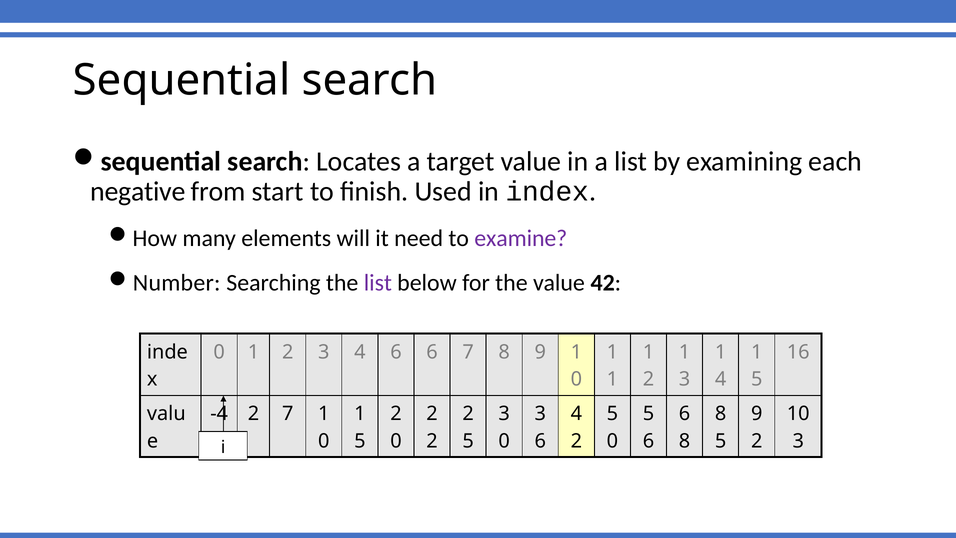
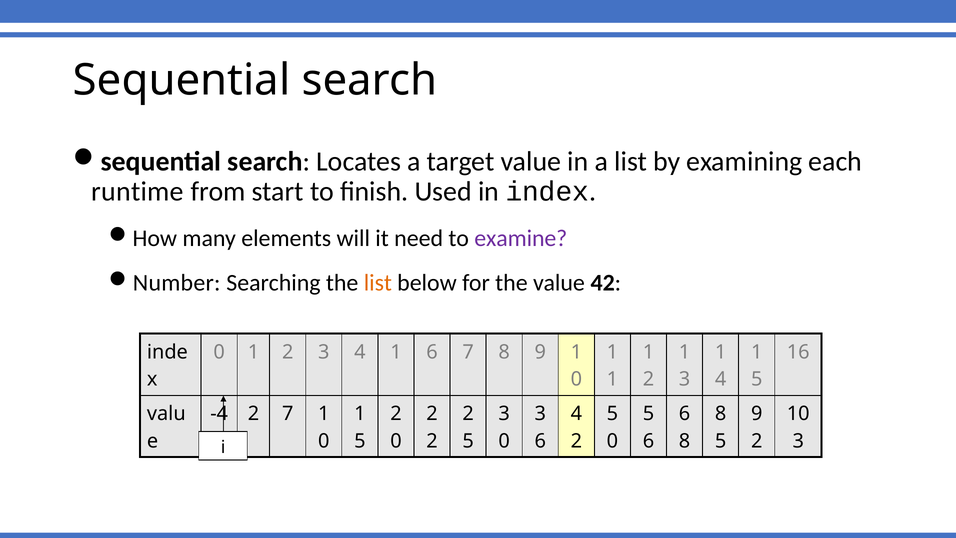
negative: negative -> runtime (138, 192)
list colour: purple -> orange (378, 283)
3 4 6: 6 -> 1 (396, 352)
